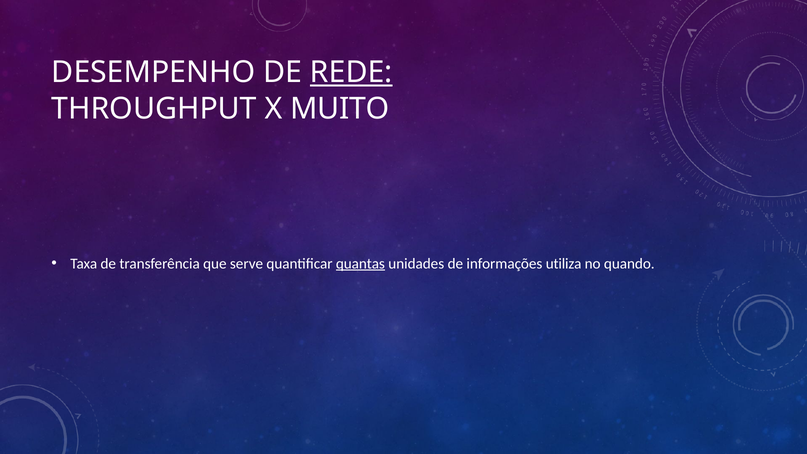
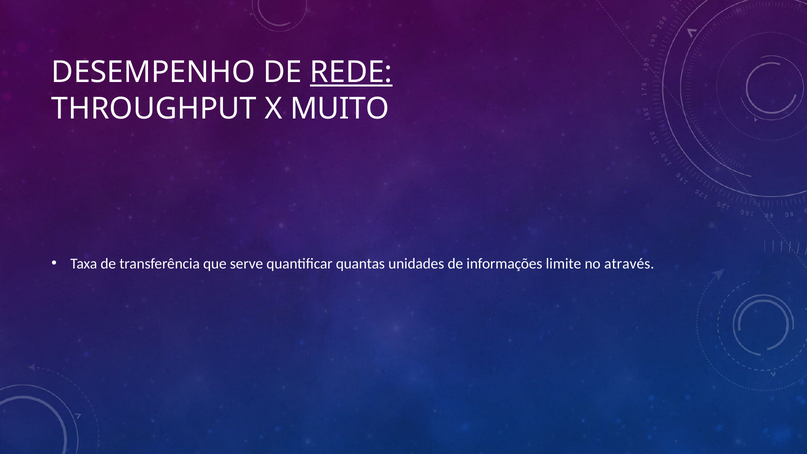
quantas underline: present -> none (360, 264)
utiliza: utiliza -> limite (564, 264)
quando: quando -> através (629, 264)
